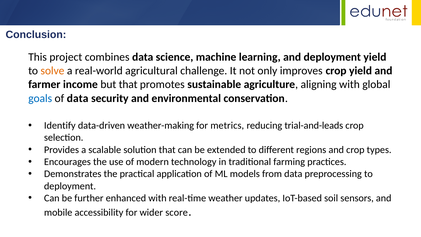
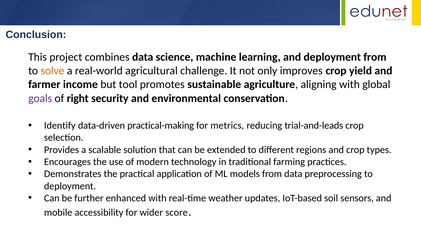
deployment yield: yield -> from (375, 57)
but that: that -> tool (128, 84)
goals colour: blue -> purple (40, 98)
of data: data -> right (78, 98)
weather-making: weather-making -> practical-making (161, 125)
